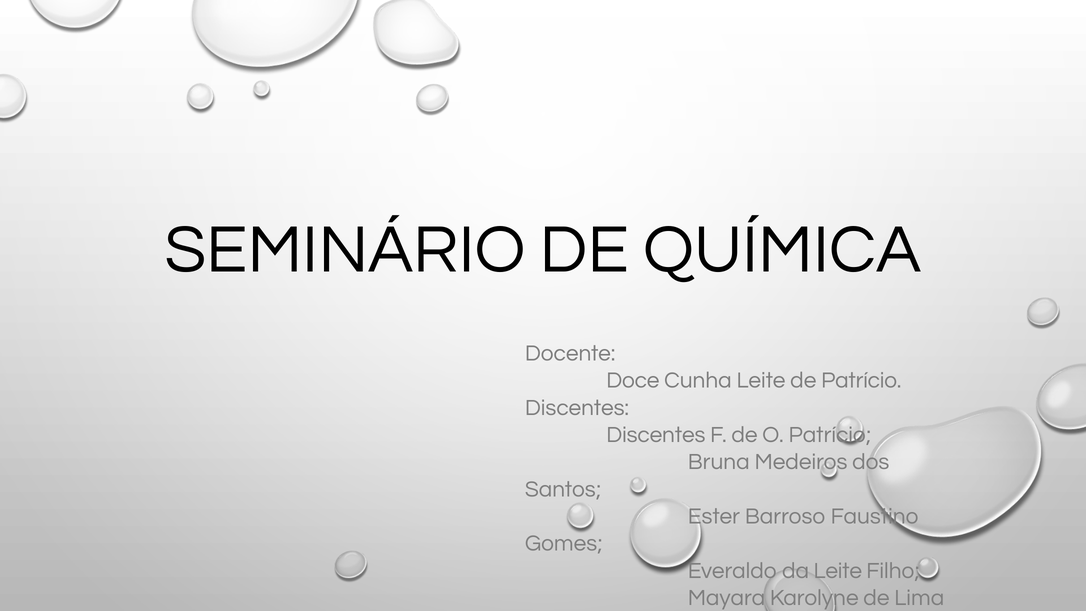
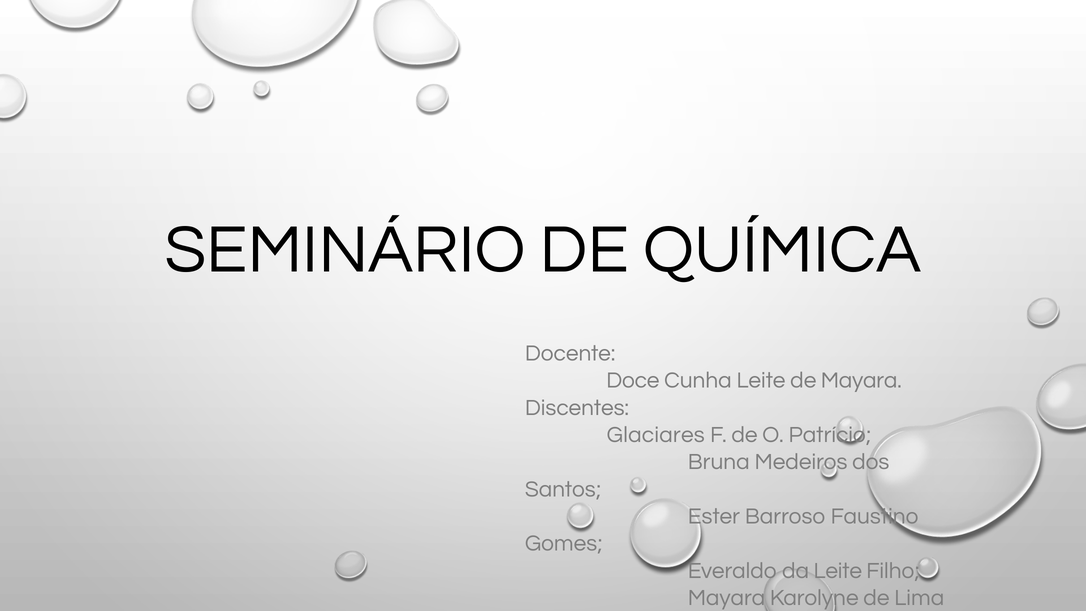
de Patrício: Patrício -> Mayara (861, 380)
Discentes: Discentes -> Glaciares (656, 435)
